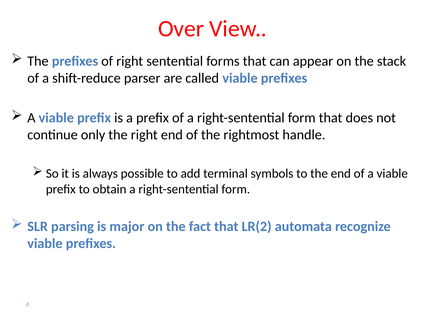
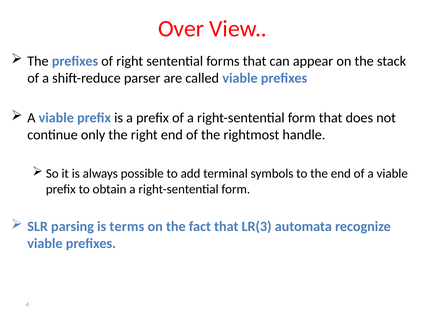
major: major -> terms (127, 226)
LR(2: LR(2 -> LR(3 (257, 226)
